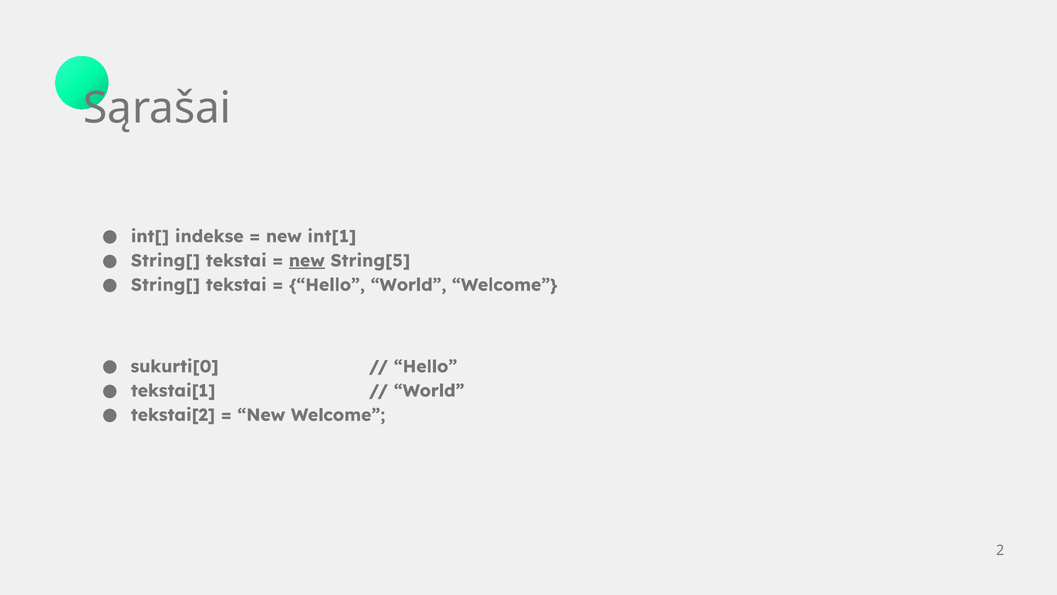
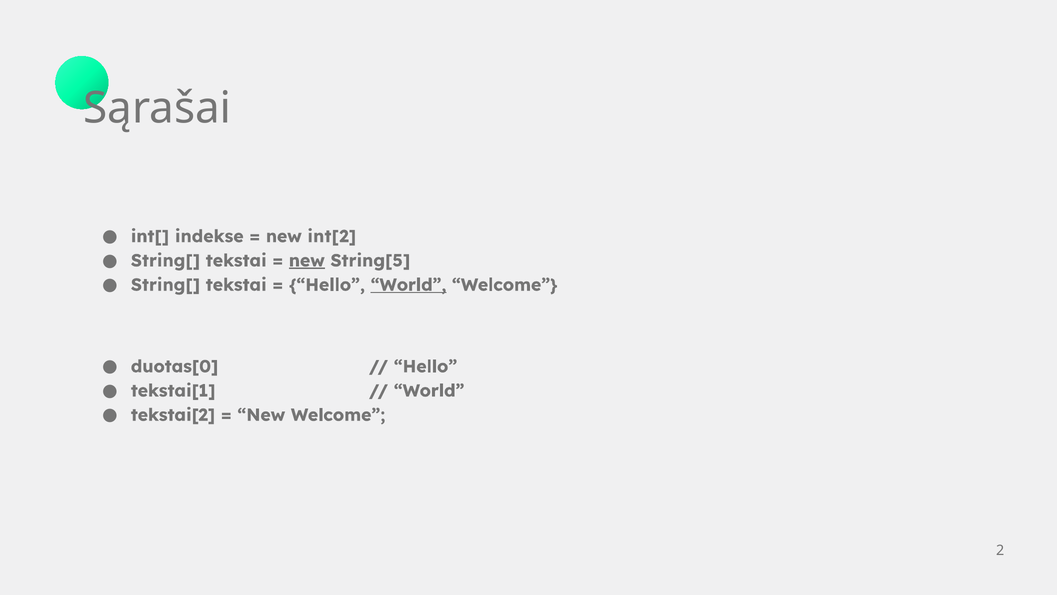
int[1: int[1 -> int[2 (332, 236)
World underline: none -> present (409, 285)
sukurti[0: sukurti[0 -> duotas[0 (175, 367)
